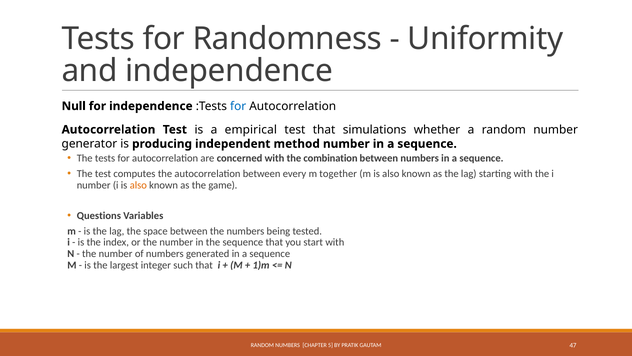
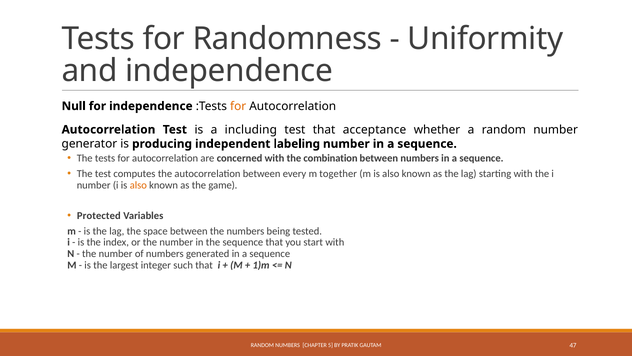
for colour: blue -> orange (238, 106)
empirical: empirical -> including (251, 129)
simulations: simulations -> acceptance (375, 129)
method: method -> labeling (297, 144)
Questions: Questions -> Protected (99, 215)
